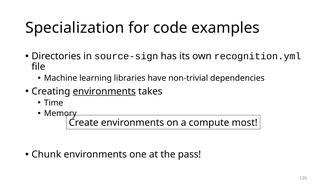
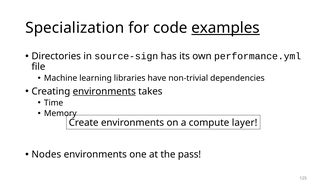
examples underline: none -> present (226, 28)
recognition.yml: recognition.yml -> performance.yml (258, 56)
most: most -> layer (245, 123)
Chunk: Chunk -> Nodes (46, 154)
